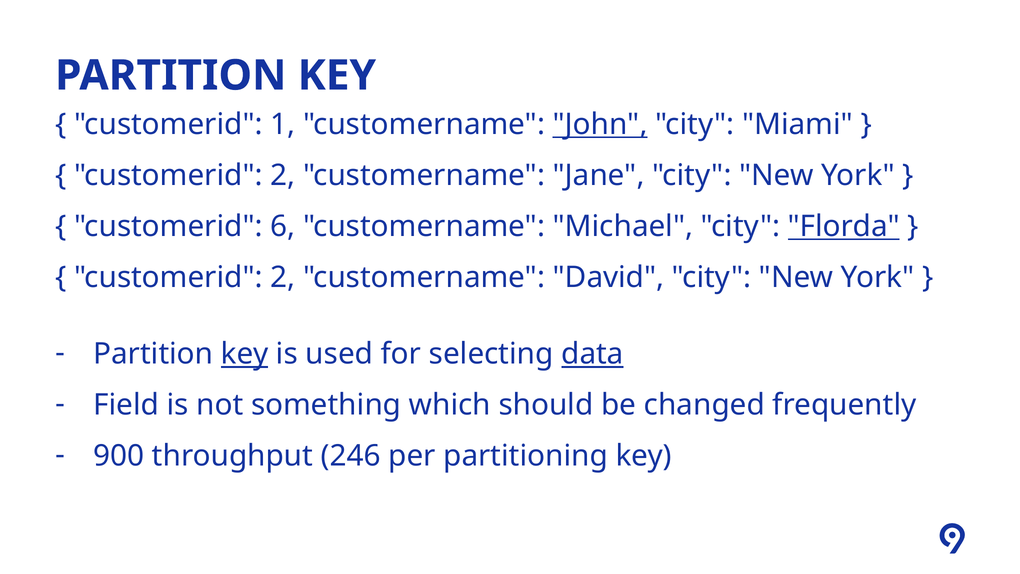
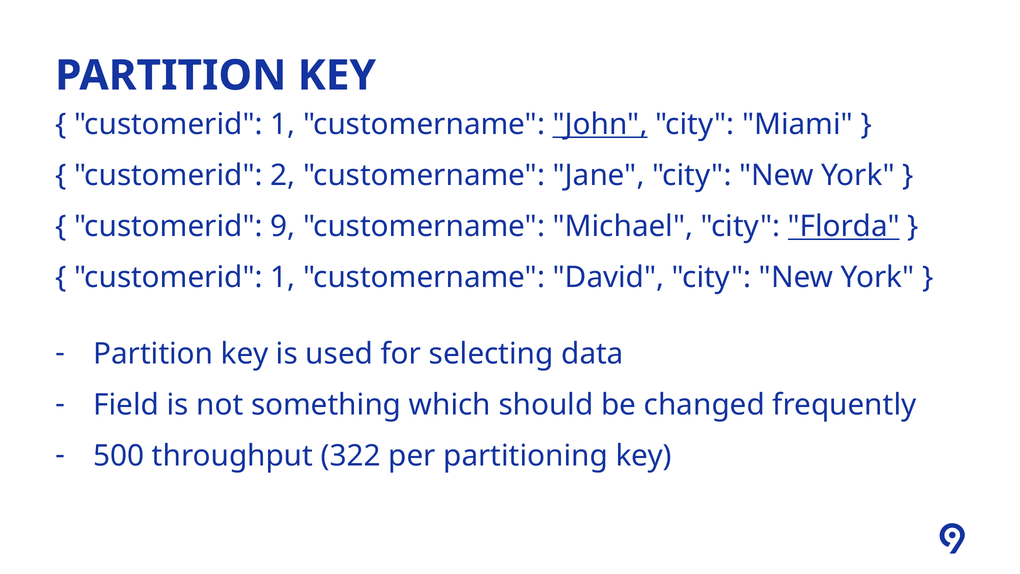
6: 6 -> 9 (283, 226)
2: 2 -> 1 (283, 277)
key underline: present -> none (245, 354)
data underline: present -> none (592, 354)
900: 900 -> 500 (119, 456)
246: 246 -> 322 (351, 456)
